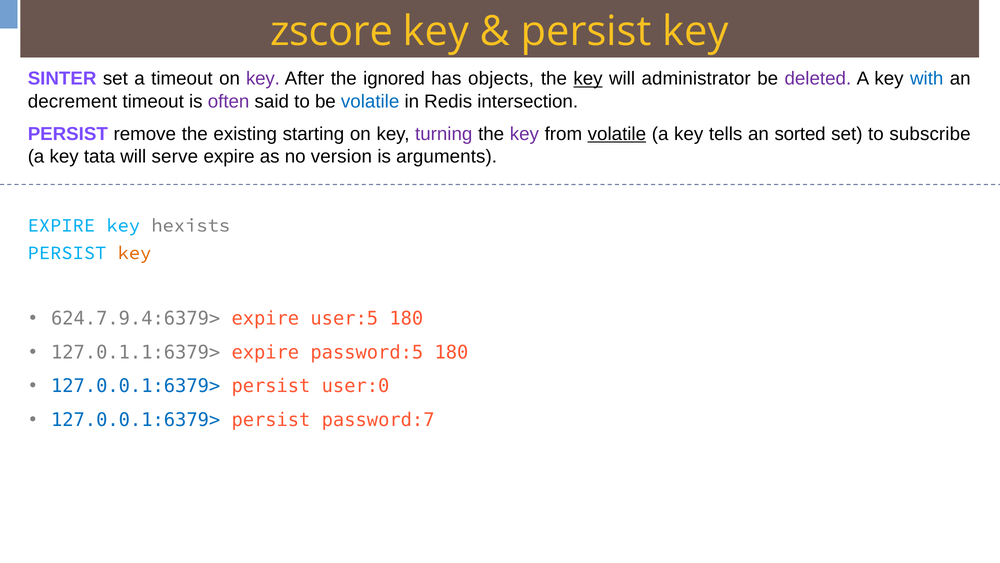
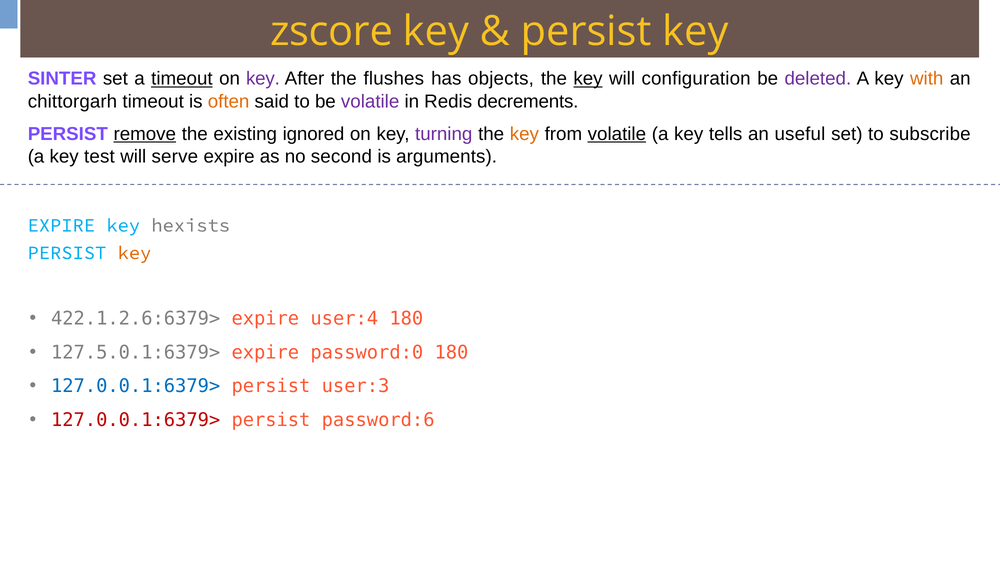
timeout underline: none -> present (182, 79)
ignored: ignored -> flushes (394, 79)
administrator: administrator -> configuration (696, 79)
with colour: blue -> orange (927, 79)
decrement: decrement -> chittorgarh (72, 101)
often colour: purple -> orange (229, 101)
volatile colour: blue -> purple (370, 101)
intersection: intersection -> decrements (528, 101)
remove underline: none -> present (145, 134)
starting: starting -> ignored (314, 134)
key colour: purple -> orange (524, 134)
sorted: sorted -> useful (800, 134)
tata: tata -> test (99, 156)
version: version -> second (341, 156)
624.7.9.4:6379>: 624.7.9.4:6379> -> 422.1.2.6:6379> (136, 318)
user:5: user:5 -> user:4 (344, 318)
127.0.1.1:6379>: 127.0.1.1:6379> -> 127.5.0.1:6379> (136, 352)
password:5: password:5 -> password:0 (367, 352)
user:0: user:0 -> user:3 (356, 386)
127.0.0.1:6379> colour: blue -> red (136, 420)
password:7: password:7 -> password:6 (378, 420)
